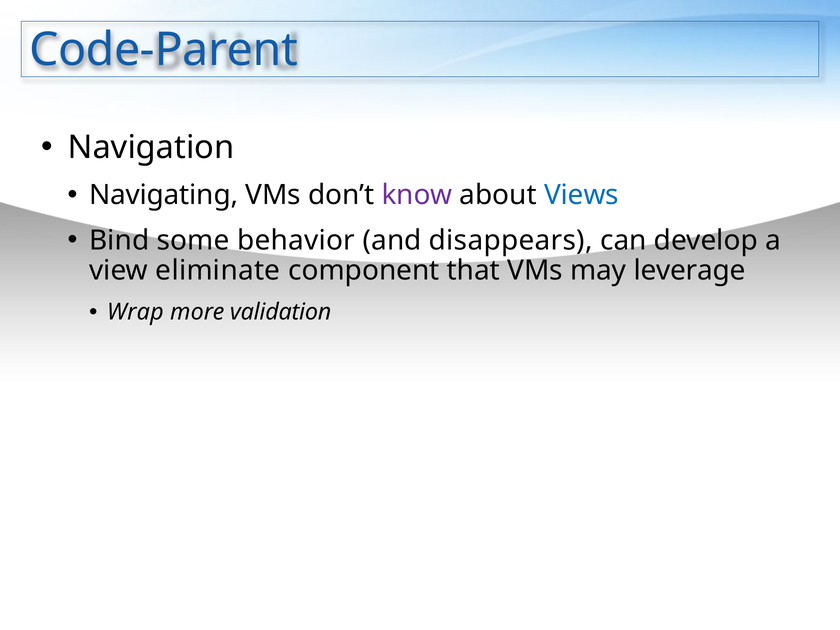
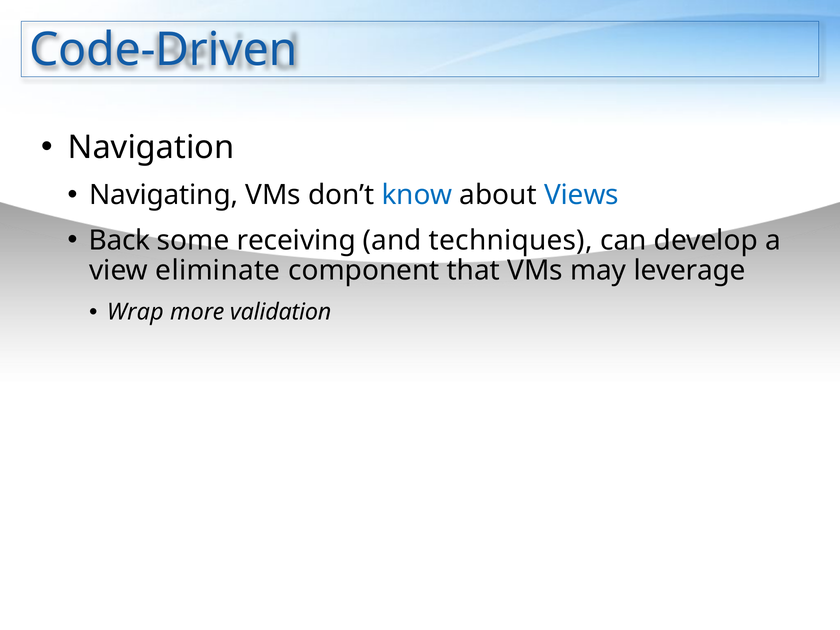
Code-Parent: Code-Parent -> Code-Driven (163, 50)
know colour: purple -> blue (417, 195)
Bind: Bind -> Back (120, 240)
behavior: behavior -> receiving (296, 240)
disappears: disappears -> techniques (511, 240)
